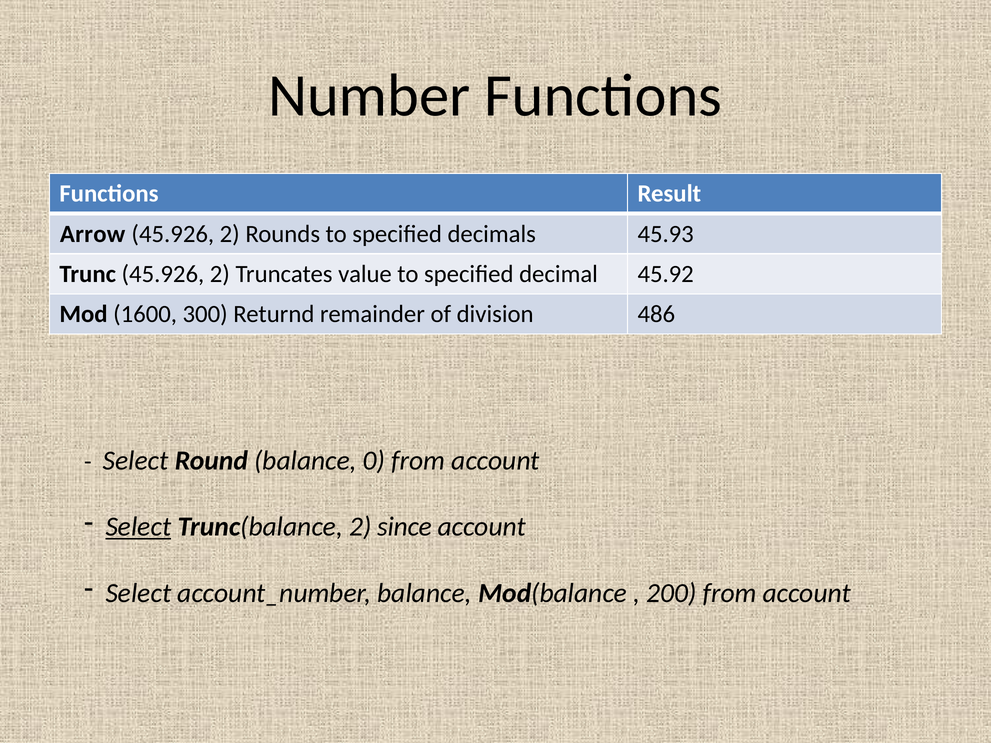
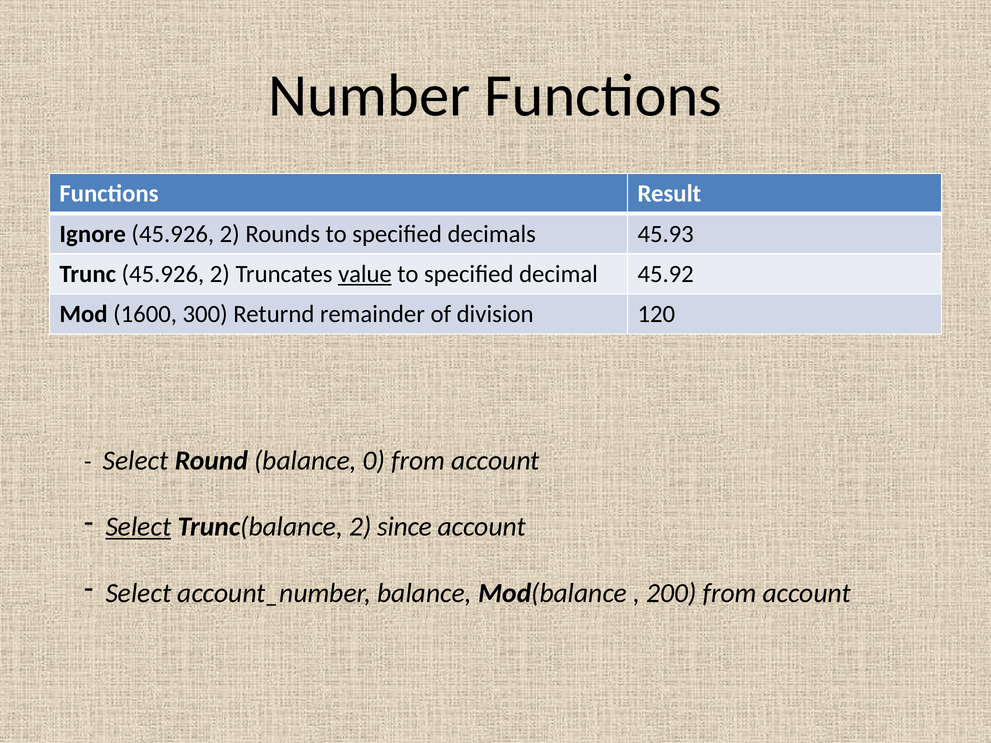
Arrow: Arrow -> Ignore (93, 234)
value underline: none -> present (365, 274)
486: 486 -> 120 (656, 314)
